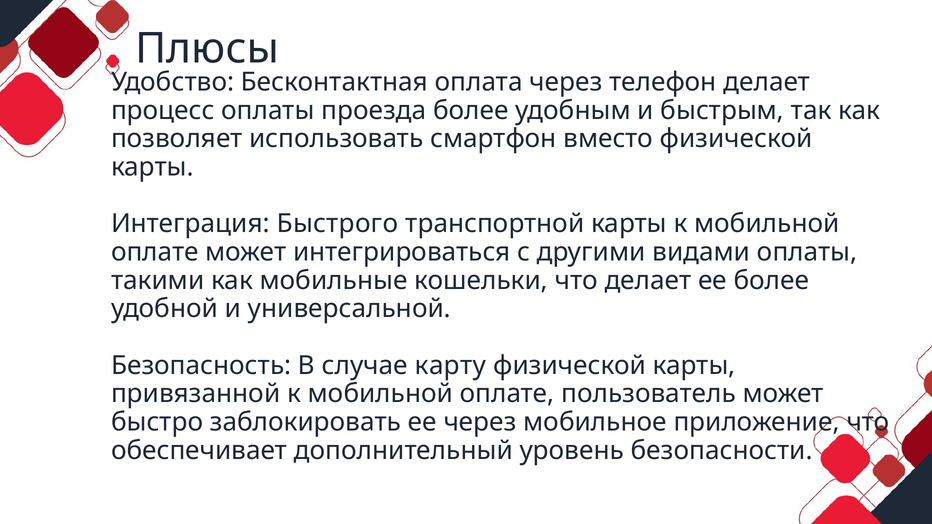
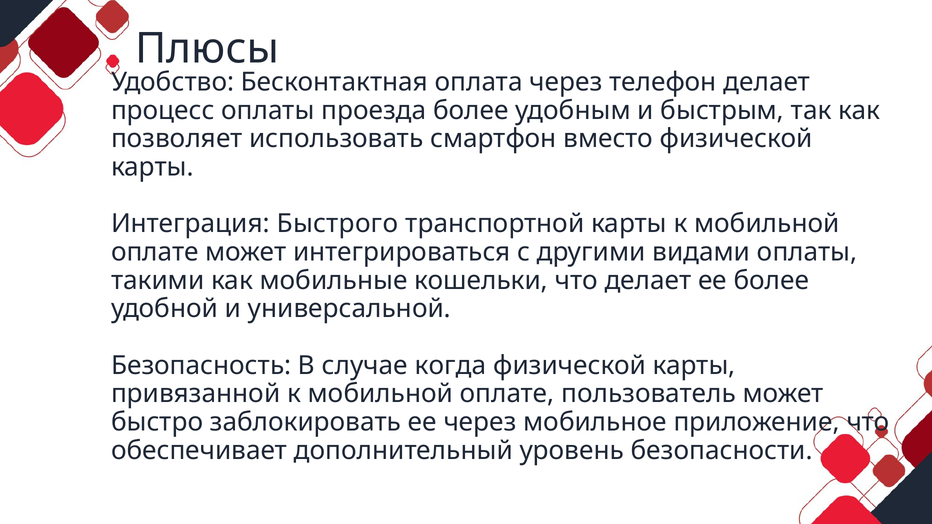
карту: карту -> когда (450, 366)
